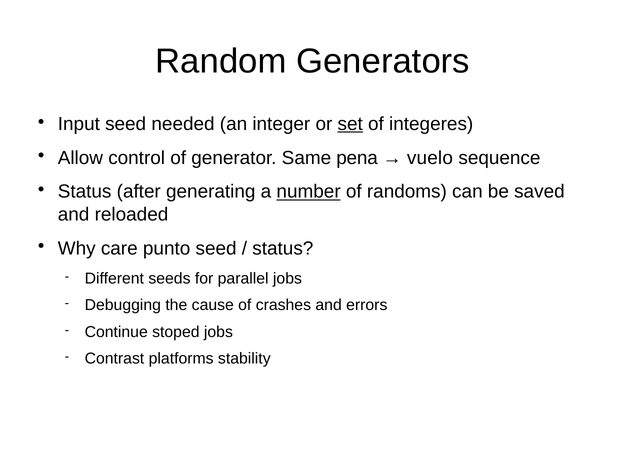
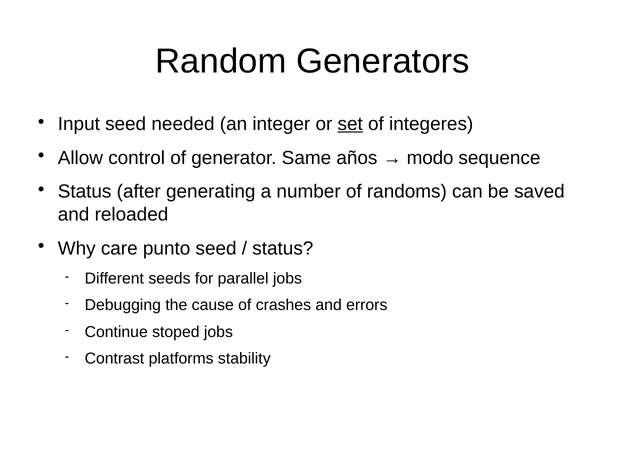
pena: pena -> años (357, 158)
vuelo: vuelo -> modo (430, 158)
number underline: present -> none (309, 192)
